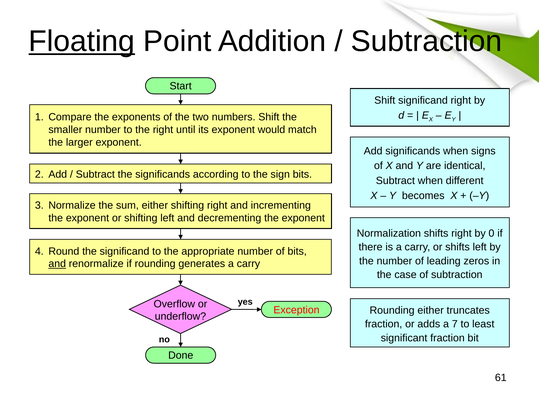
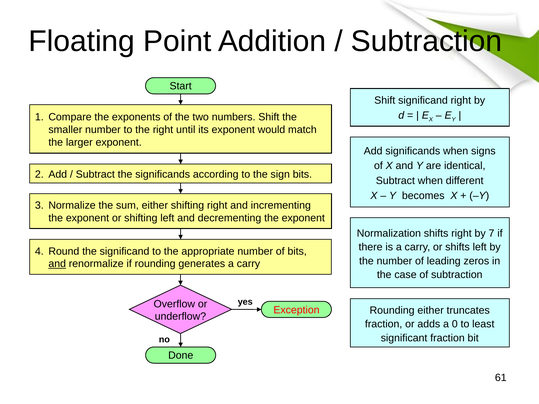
Floating underline: present -> none (82, 41)
0: 0 -> 7 (491, 234)
7: 7 -> 0 (455, 324)
